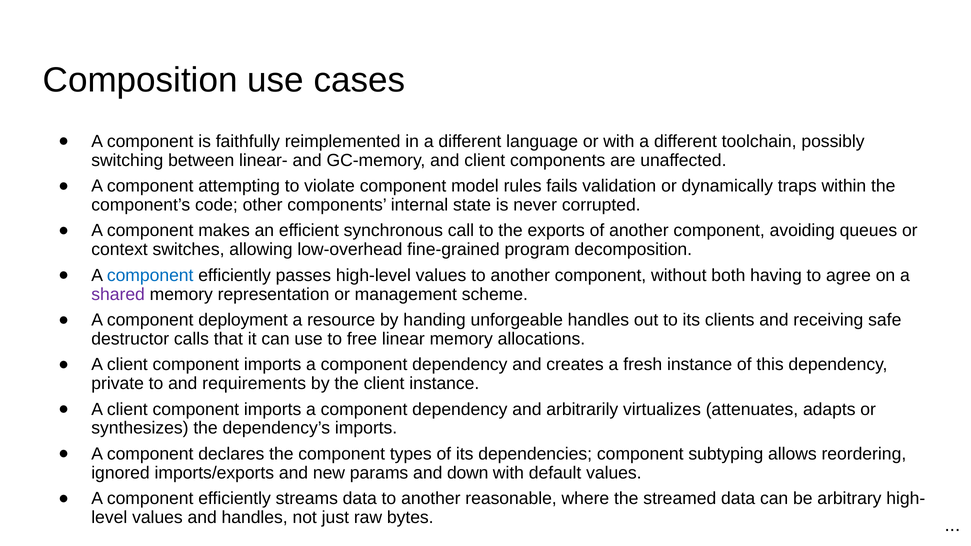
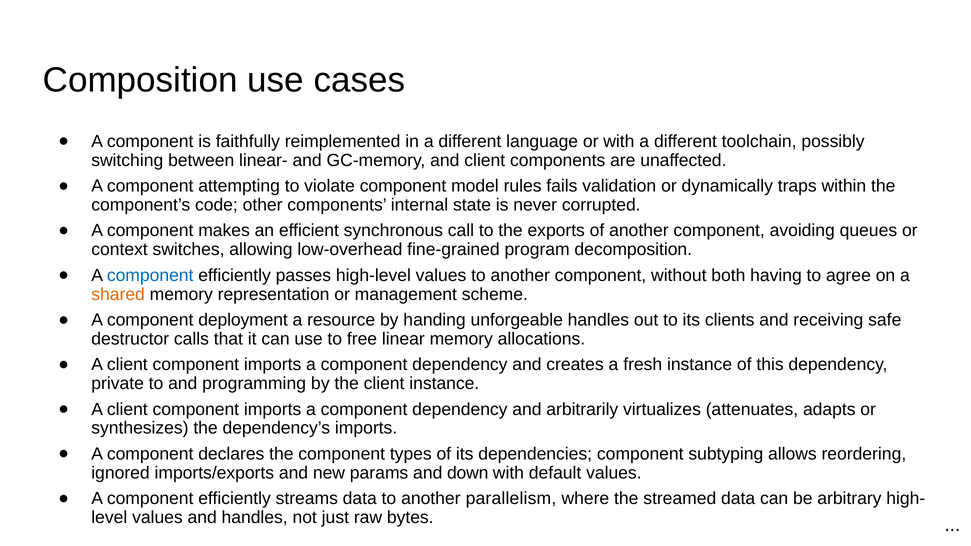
shared colour: purple -> orange (118, 294)
requirements: requirements -> programming (254, 384)
reasonable: reasonable -> parallelism (511, 499)
